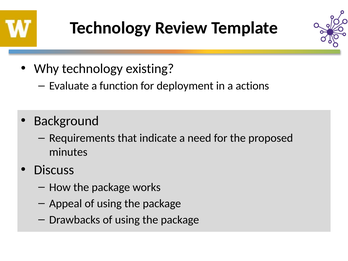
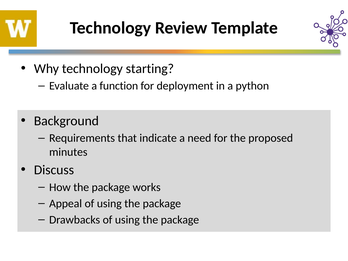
existing: existing -> starting (150, 69)
actions: actions -> python (252, 86)
